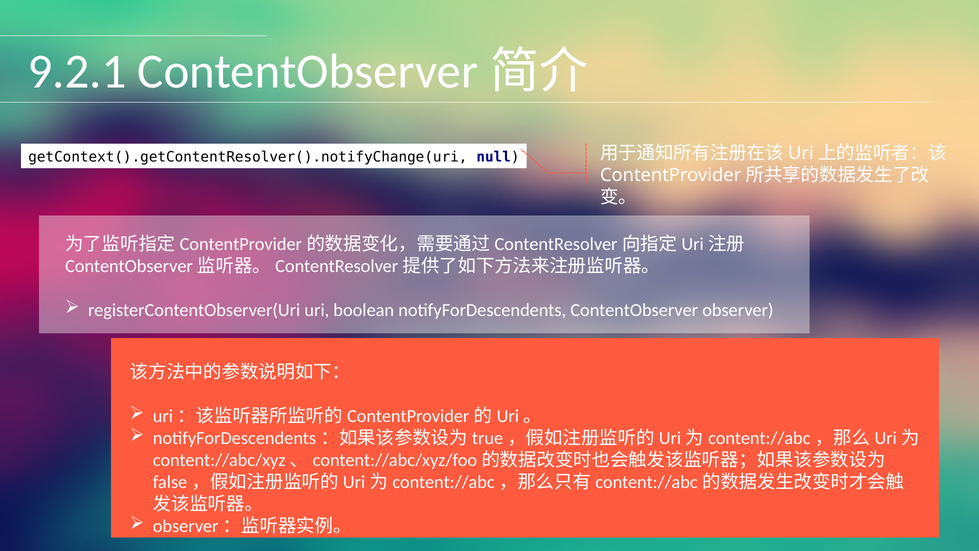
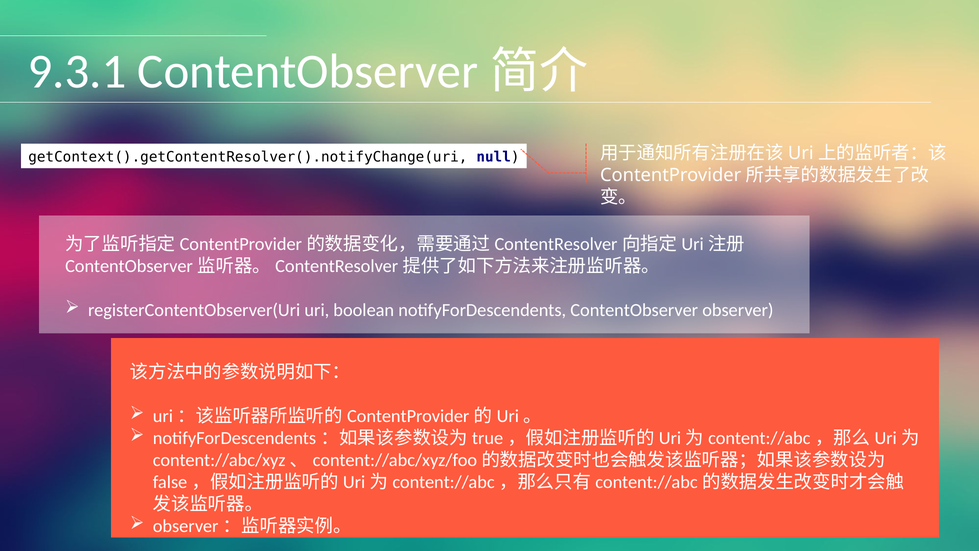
9.2.1: 9.2.1 -> 9.3.1 (77, 72)
